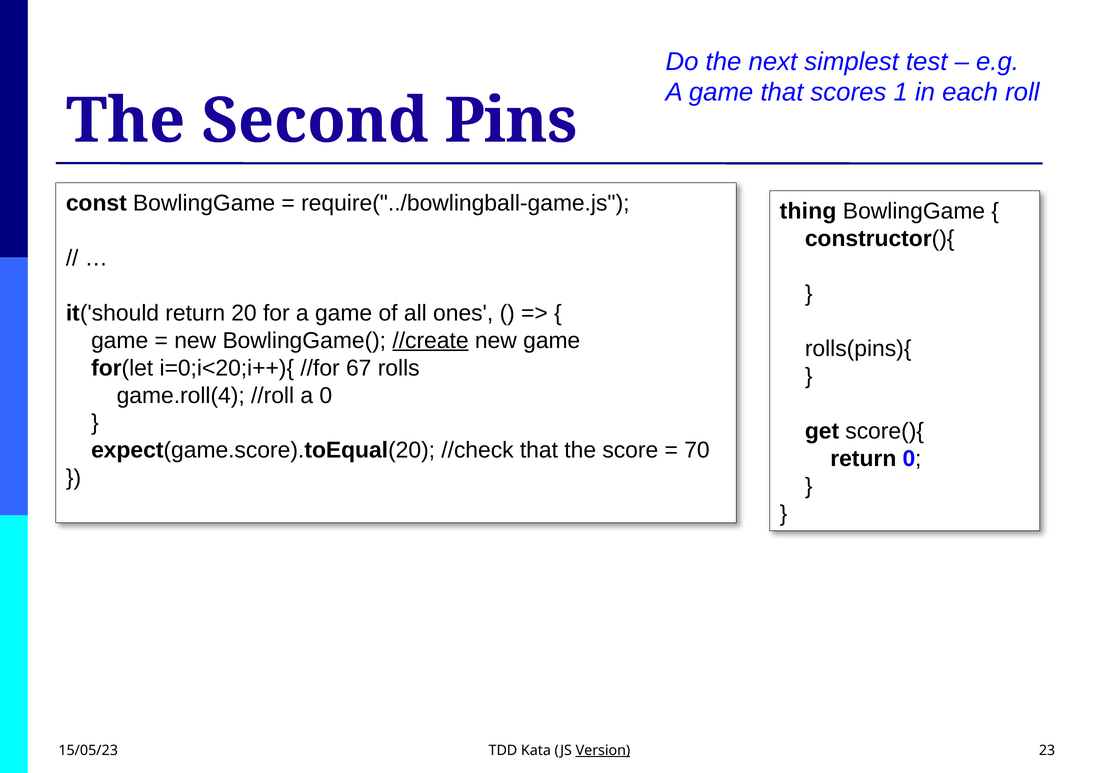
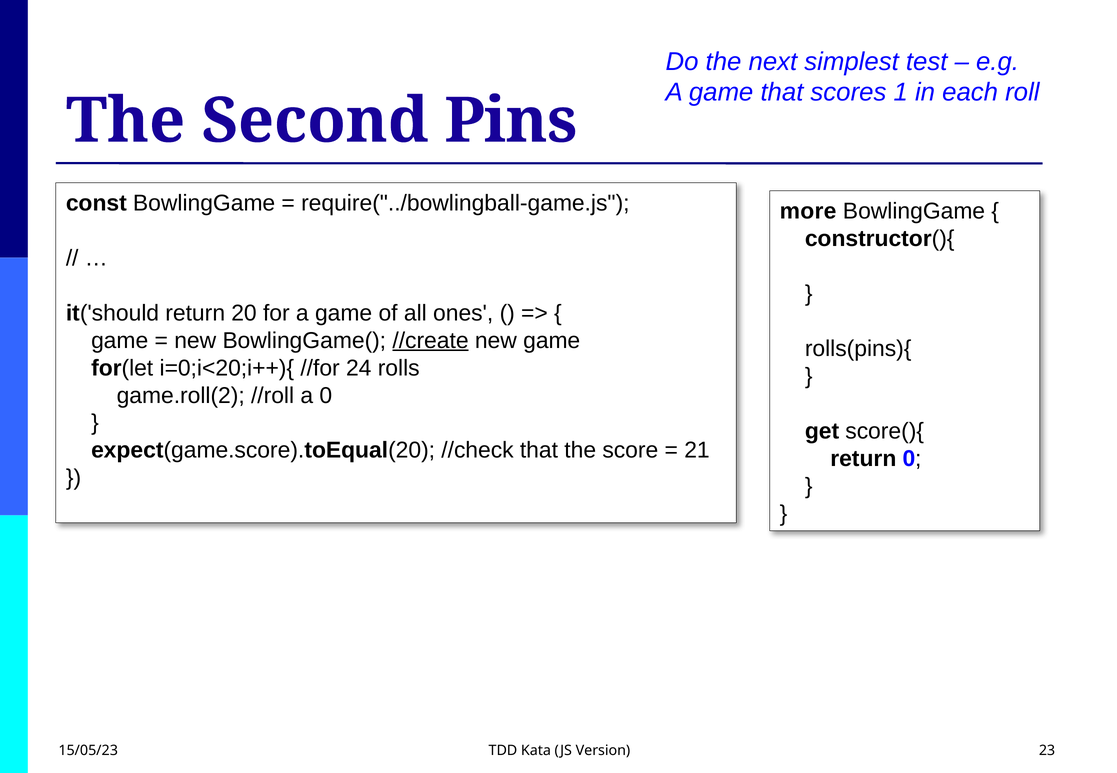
thing: thing -> more (808, 211)
67: 67 -> 24 (359, 368)
game.roll(4: game.roll(4 -> game.roll(2 (181, 396)
70: 70 -> 21 (697, 451)
Version underline: present -> none (603, 751)
